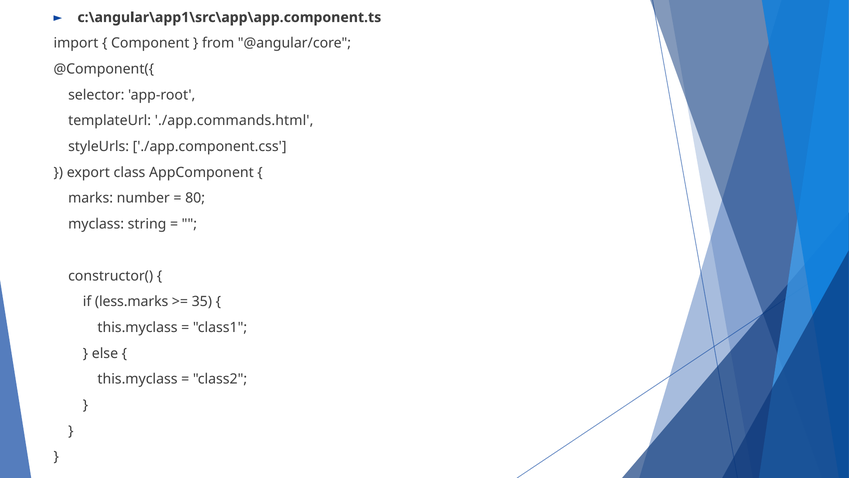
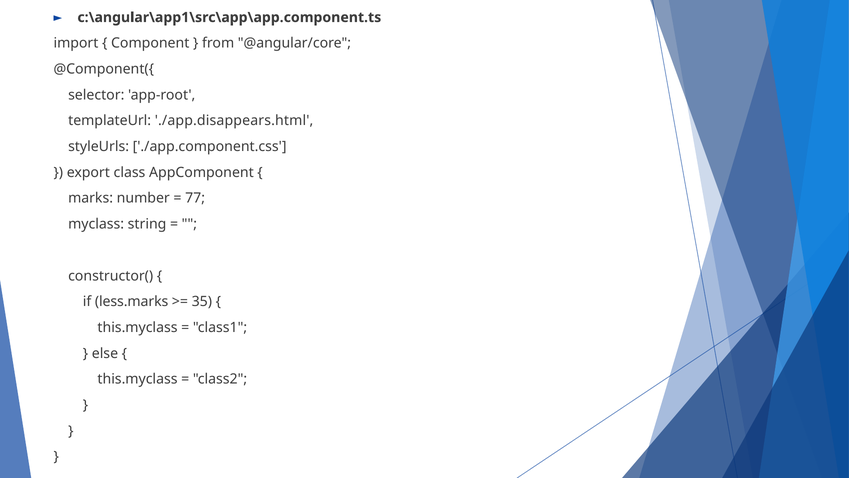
./app.commands.html: ./app.commands.html -> ./app.disappears.html (234, 121)
80: 80 -> 77 (195, 198)
